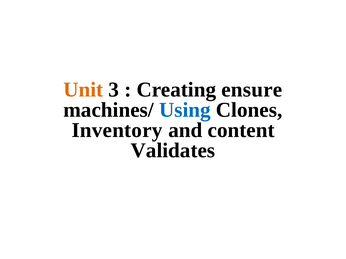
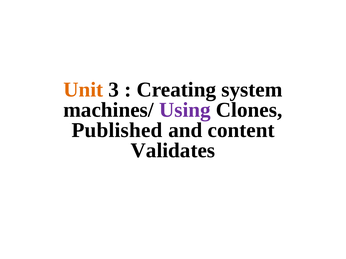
ensure: ensure -> system (252, 90)
Using colour: blue -> purple (185, 110)
Inventory: Inventory -> Published (117, 130)
